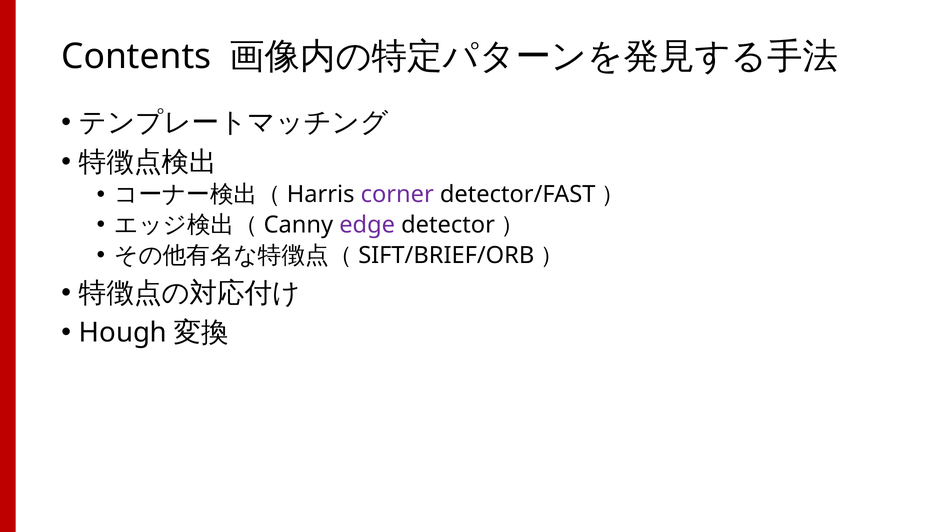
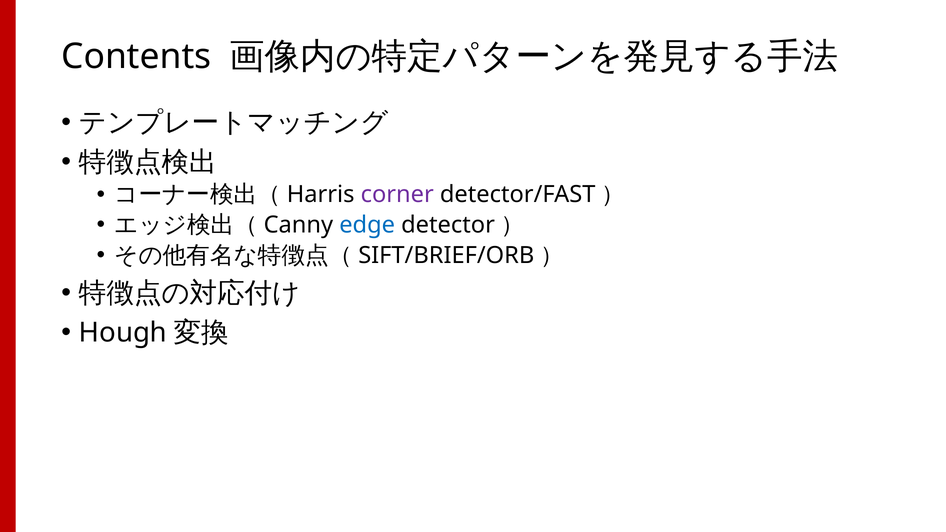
edge colour: purple -> blue (367, 225)
